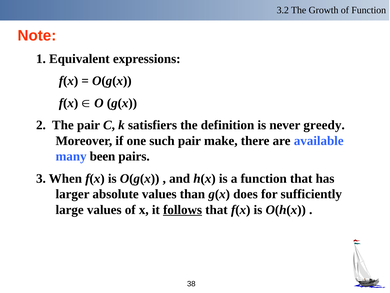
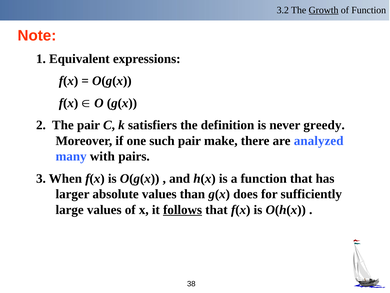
Growth underline: none -> present (324, 10)
available: available -> analyzed (319, 141)
been: been -> with (102, 156)
